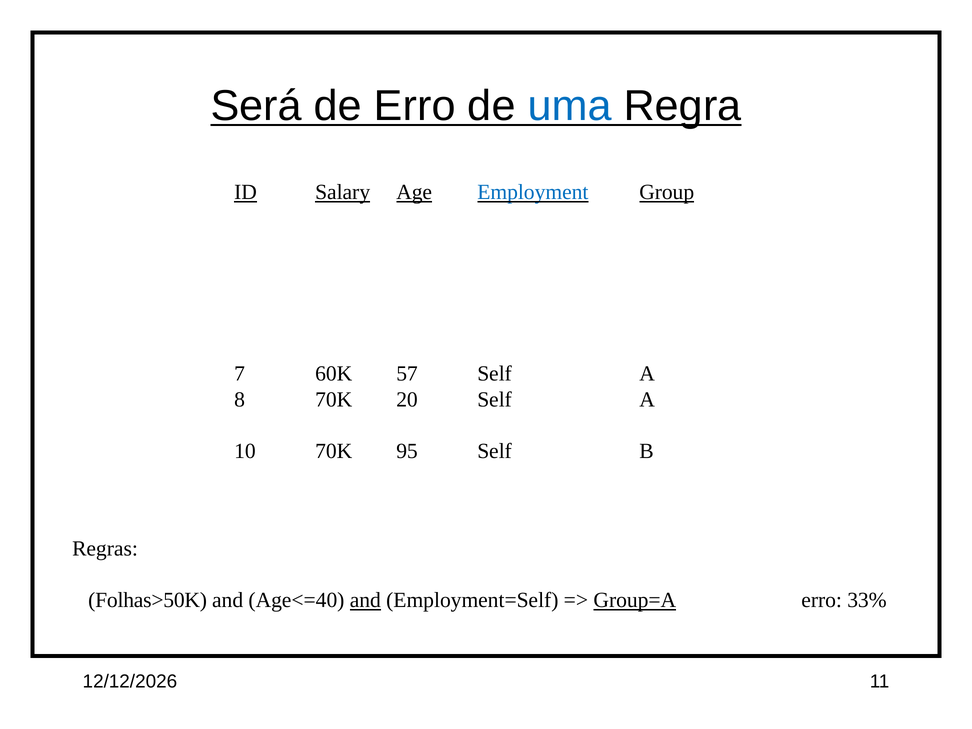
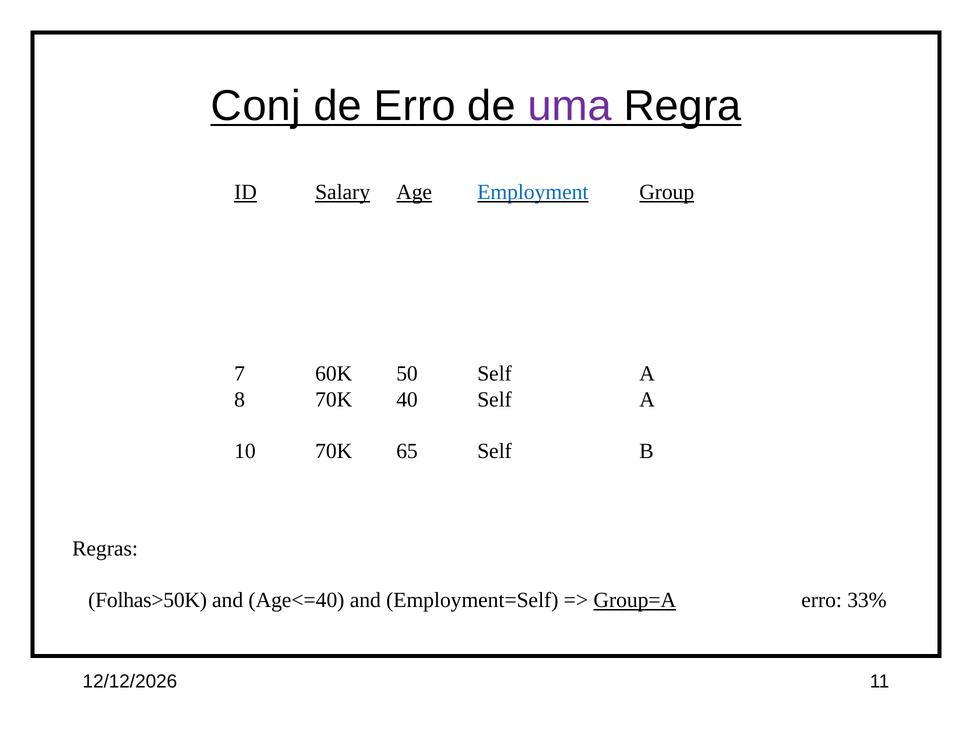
Será: Será -> Conj (256, 106)
uma colour: blue -> purple (570, 106)
57: 57 -> 50 (407, 374)
20: 20 -> 40 (407, 400)
95: 95 -> 65 (407, 451)
and underline: present -> none (365, 600)
